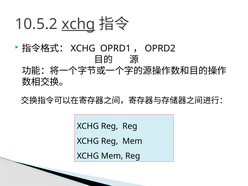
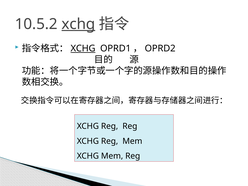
XCHG underline: none -> present (83, 49)
